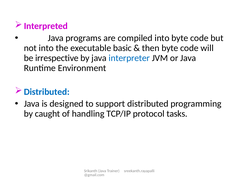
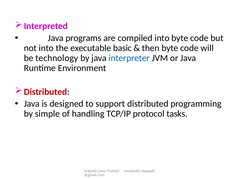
irrespective: irrespective -> technology (57, 58)
Distributed colour: blue -> red (47, 92)
caught: caught -> simple (47, 114)
